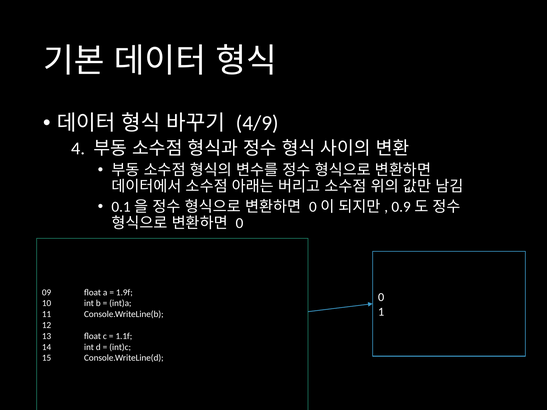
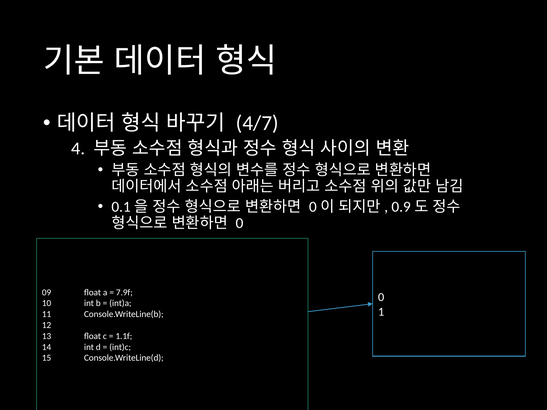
4/9: 4/9 -> 4/7 (257, 123)
1.9f: 1.9f -> 7.9f (124, 293)
